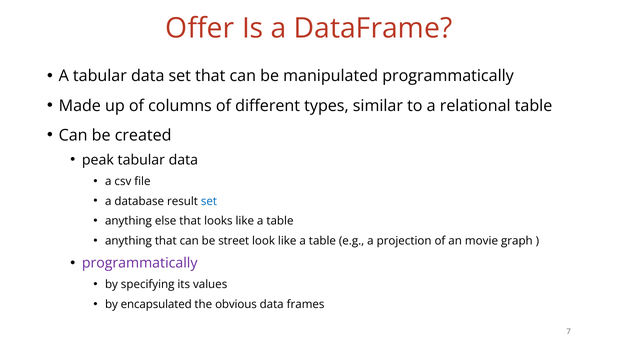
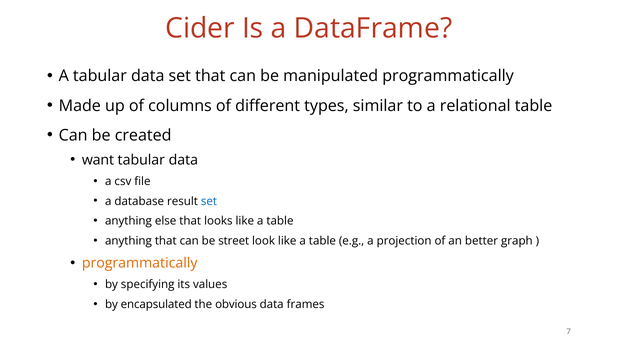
Offer: Offer -> Cider (200, 28)
peak: peak -> want (98, 160)
movie: movie -> better (482, 241)
programmatically colour: purple -> orange (140, 263)
